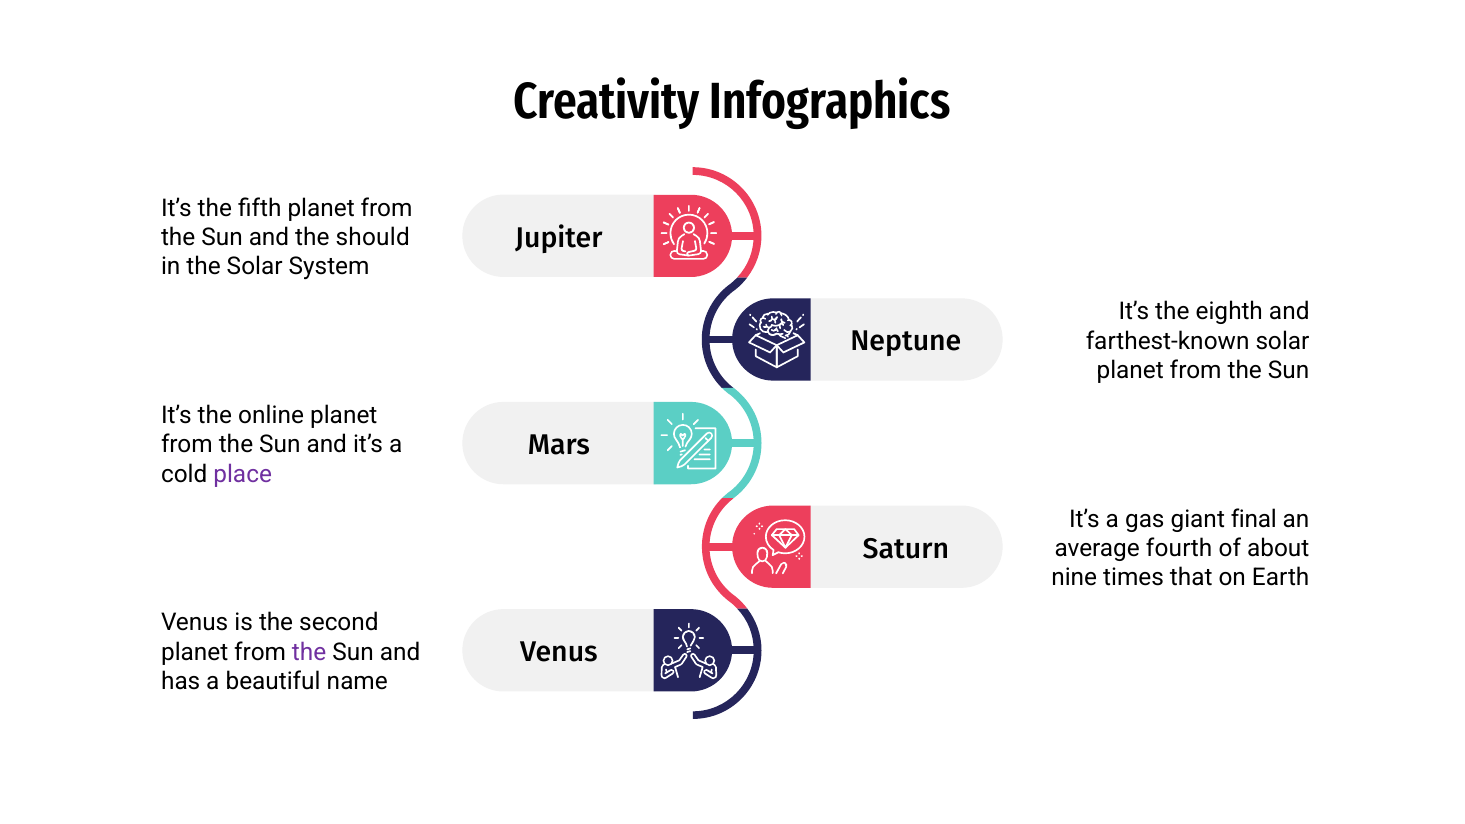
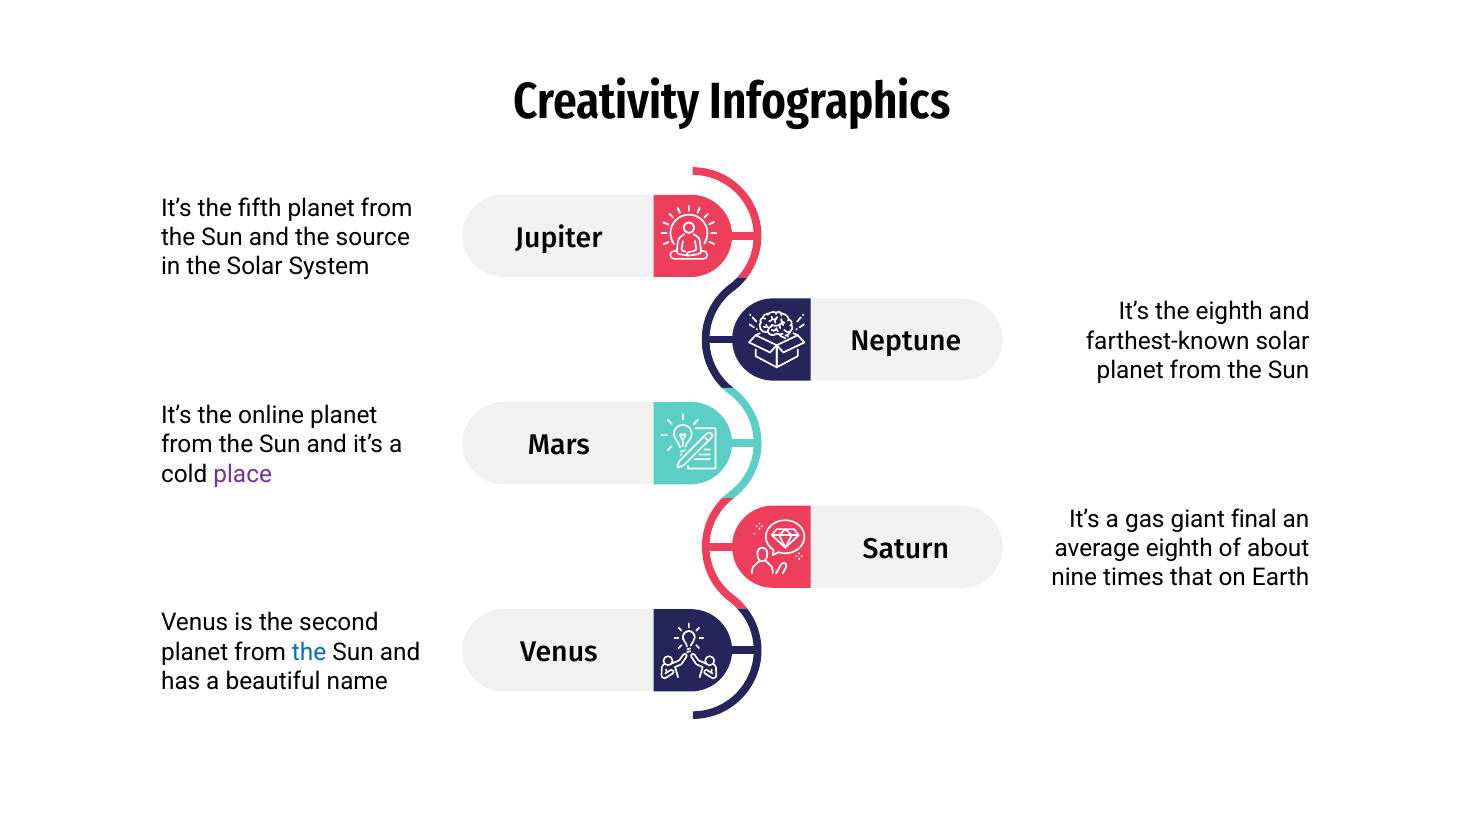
should: should -> source (373, 238)
average fourth: fourth -> eighth (1179, 548)
the colour: purple -> blue (309, 652)
